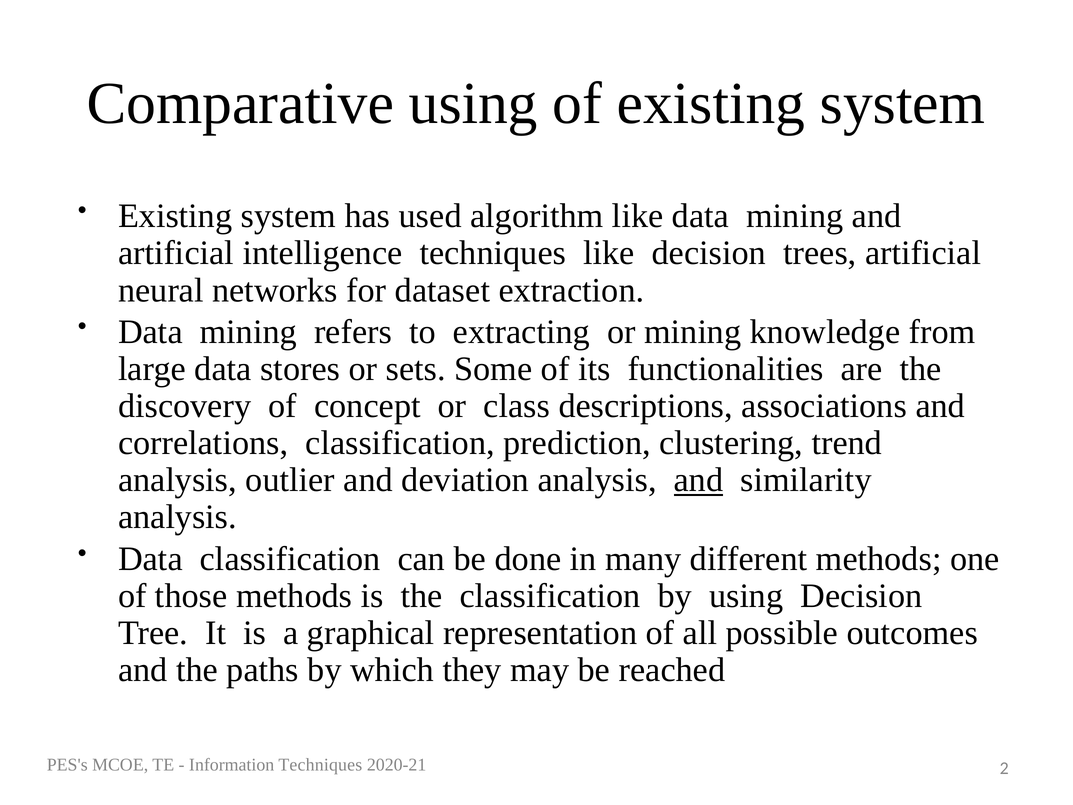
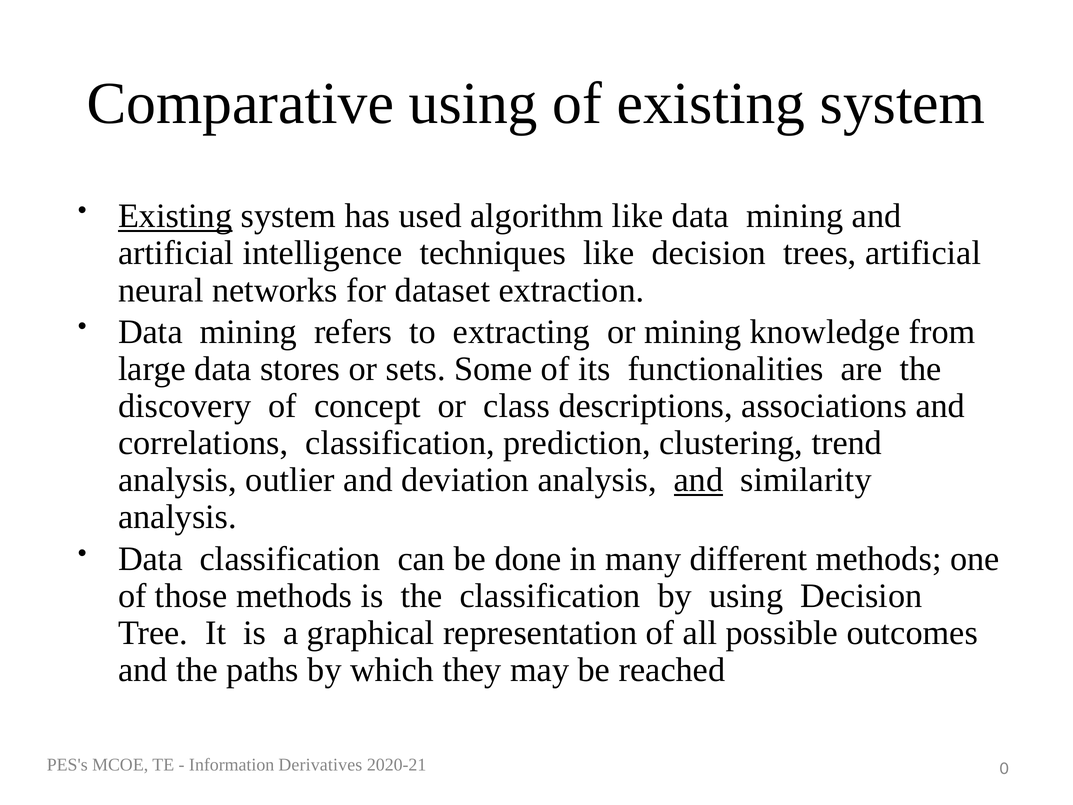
Existing underline: none -> present (175, 216)
Information Techniques: Techniques -> Derivatives (320, 765)
2: 2 -> 0 (1004, 768)
